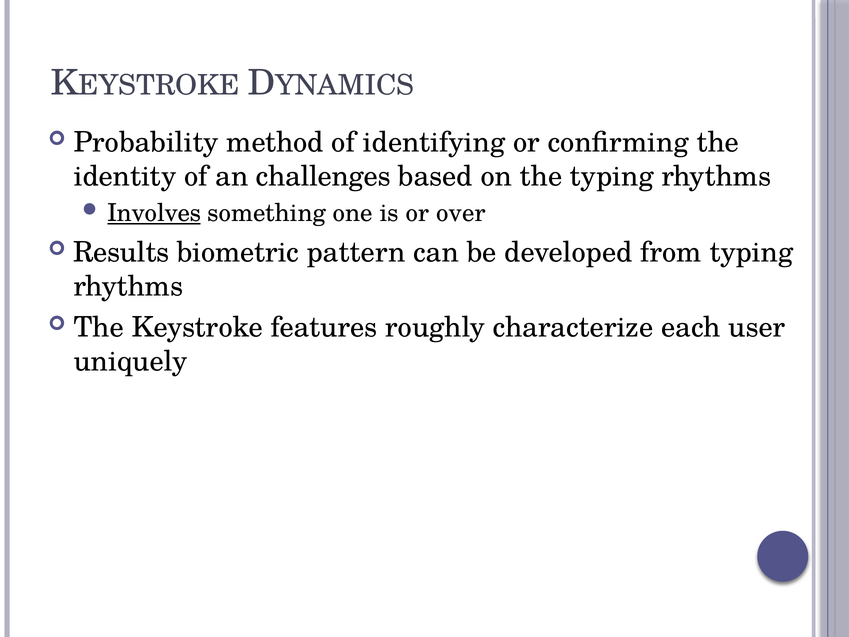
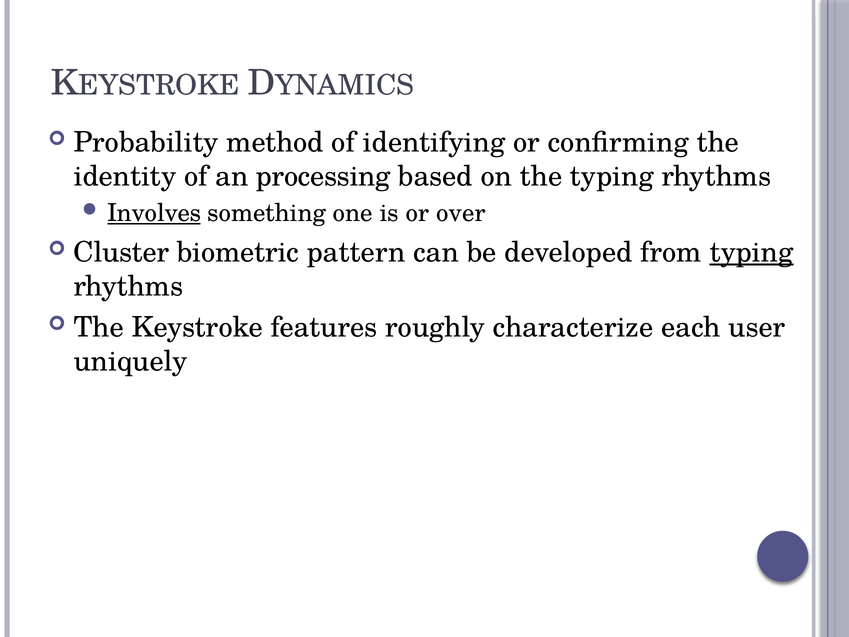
challenges: challenges -> processing (323, 177)
Results: Results -> Cluster (121, 252)
typing underline: none -> present (751, 252)
